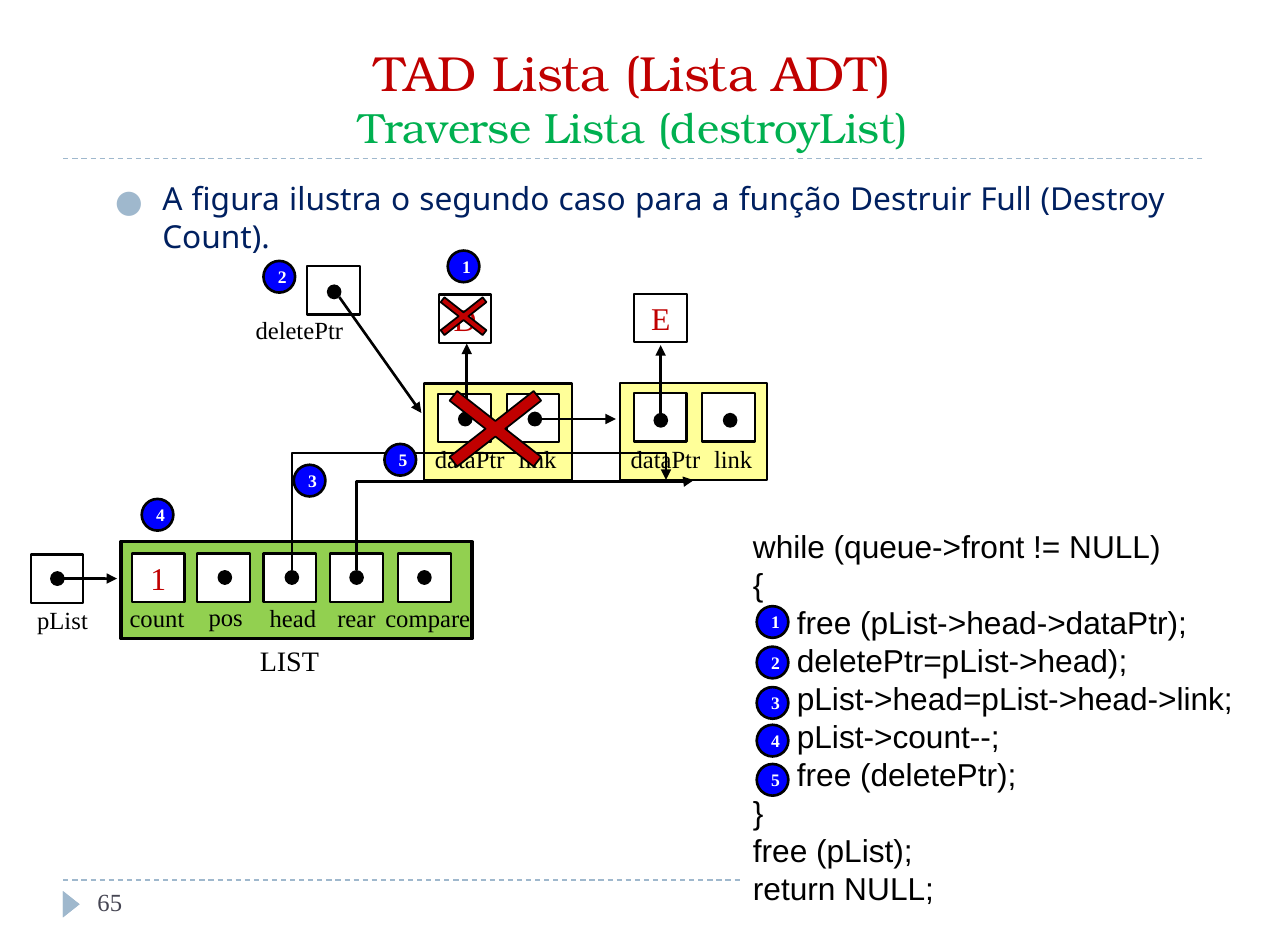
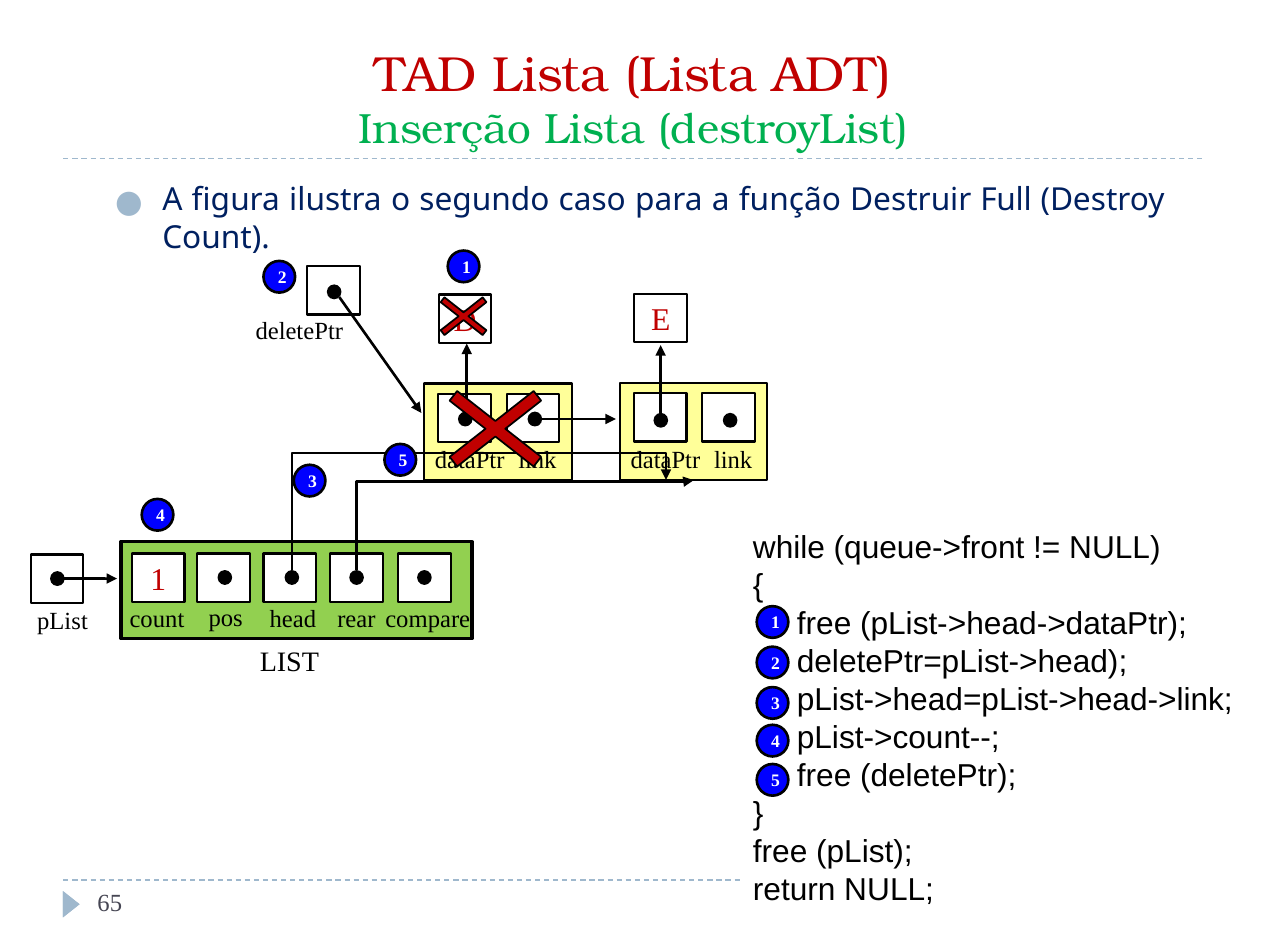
Traverse: Traverse -> Inserção (445, 130)
